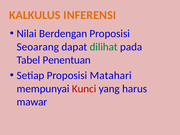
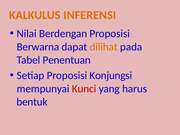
Seoarang: Seoarang -> Berwarna (38, 47)
dilihat colour: green -> orange (104, 47)
Matahari: Matahari -> Konjungsi (111, 75)
mawar: mawar -> bentuk (32, 102)
